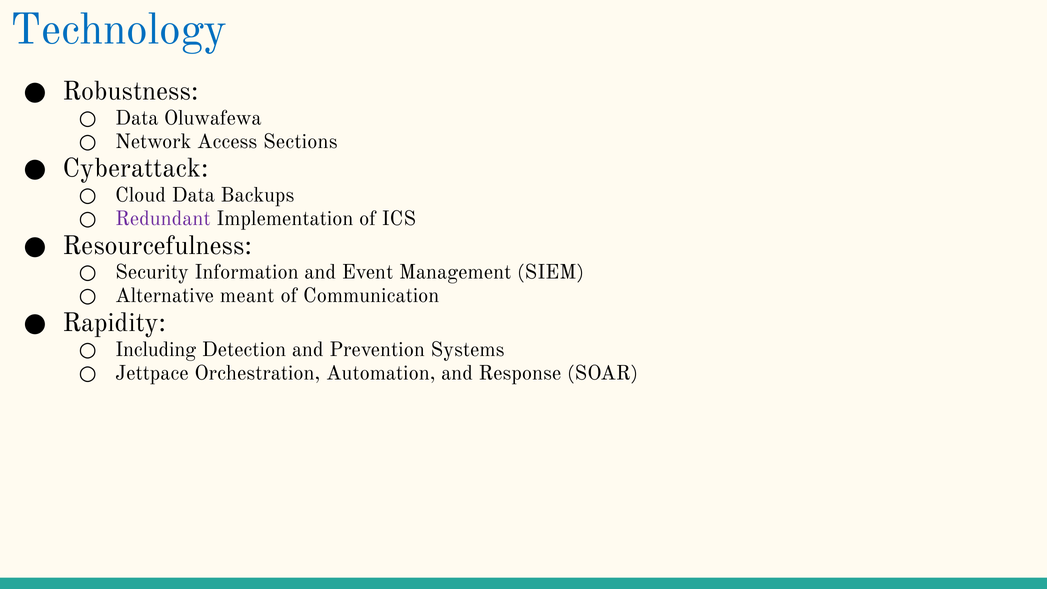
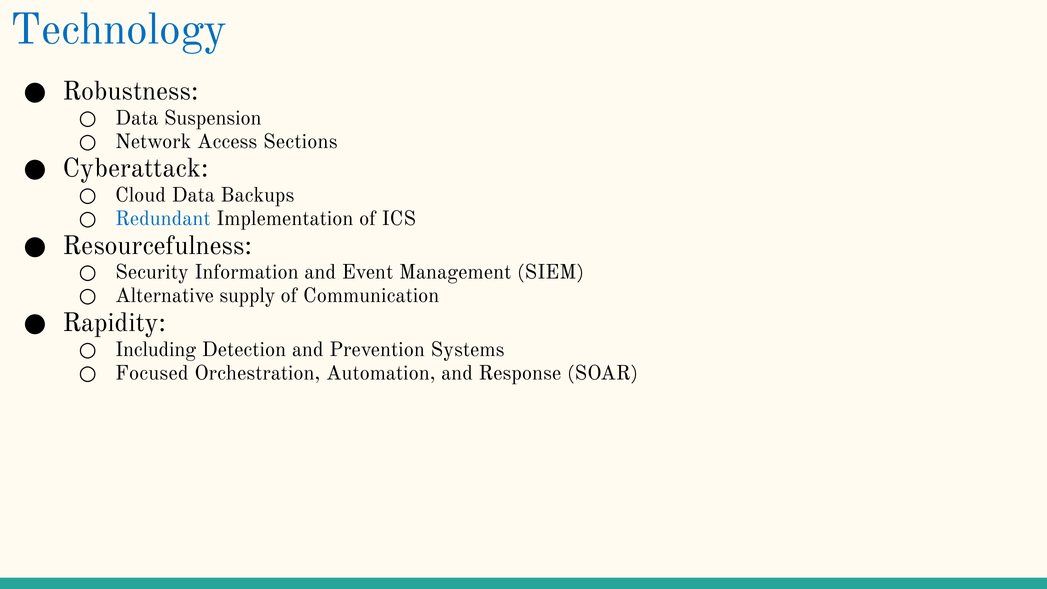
Oluwafewa: Oluwafewa -> Suspension (213, 118)
Redundant colour: purple -> blue (163, 219)
meant: meant -> supply (247, 296)
Jettpace: Jettpace -> Focused (152, 373)
